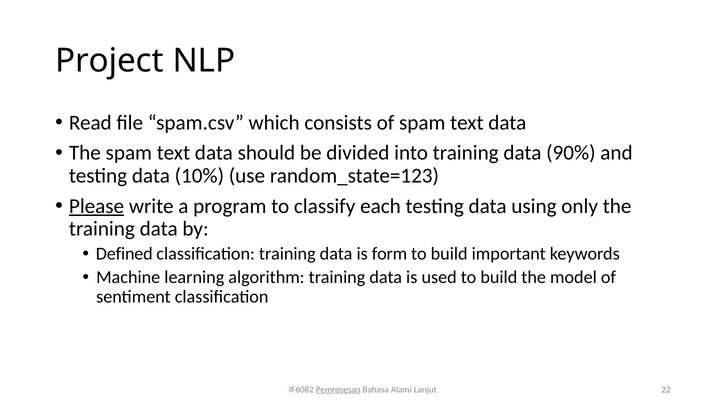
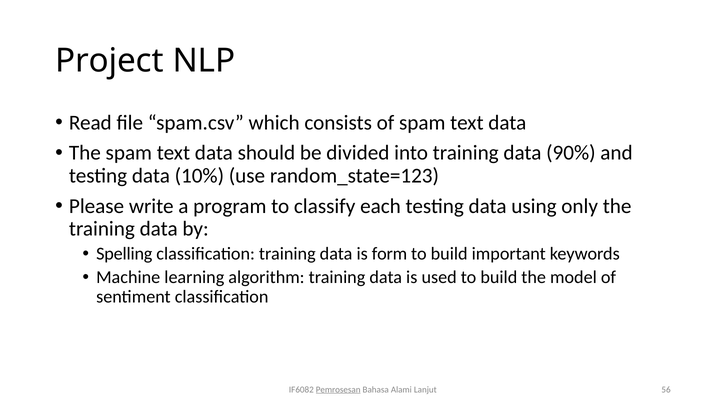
Please underline: present -> none (97, 206)
Defined: Defined -> Spelling (124, 254)
22: 22 -> 56 (666, 390)
